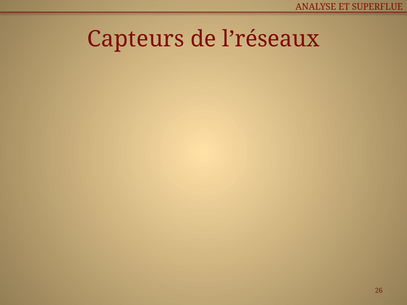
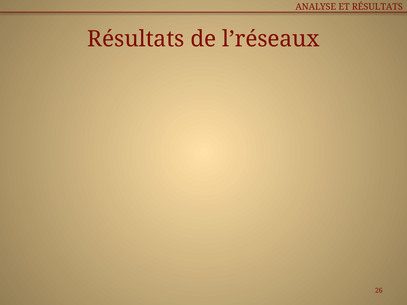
ET SUPERFLUE: SUPERFLUE -> RÉSULTATS (377, 7)
Capteurs: Capteurs -> Résultats (136, 39)
